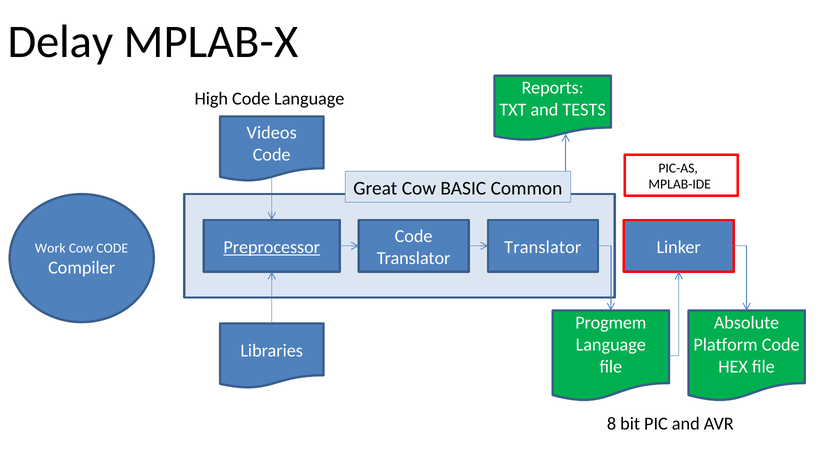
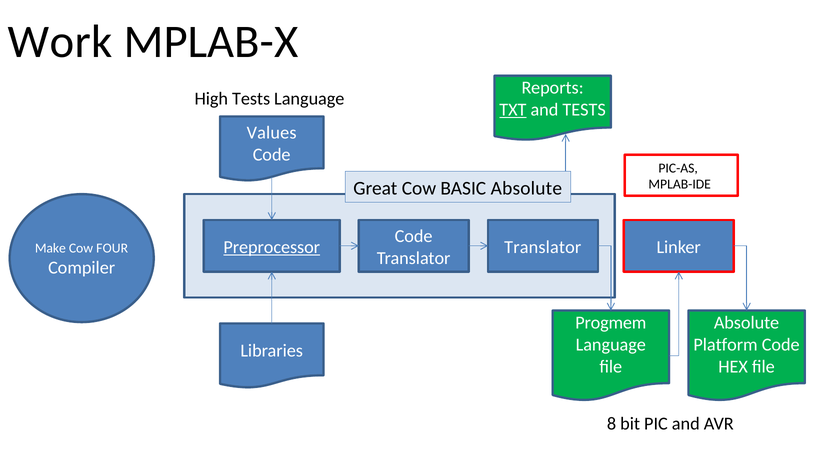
Delay: Delay -> Work (60, 42)
High Code: Code -> Tests (251, 99)
TXT underline: none -> present (513, 110)
Videos: Videos -> Values (272, 133)
BASIC Common: Common -> Absolute (526, 188)
Work: Work -> Make (50, 248)
Cow CODE: CODE -> FOUR (112, 248)
